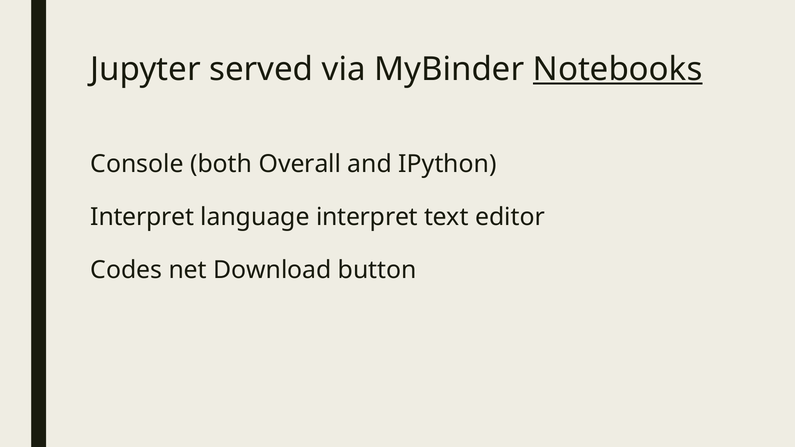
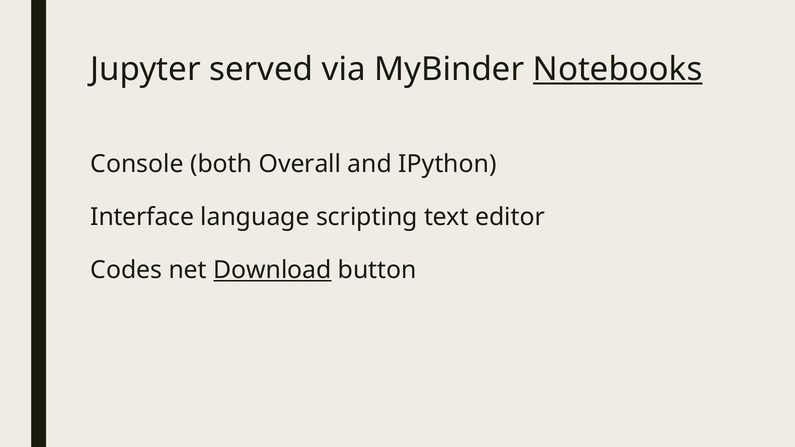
Interpret: Interpret -> Interface (142, 217)
language interpret: interpret -> scripting (367, 217)
Download underline: none -> present (272, 270)
